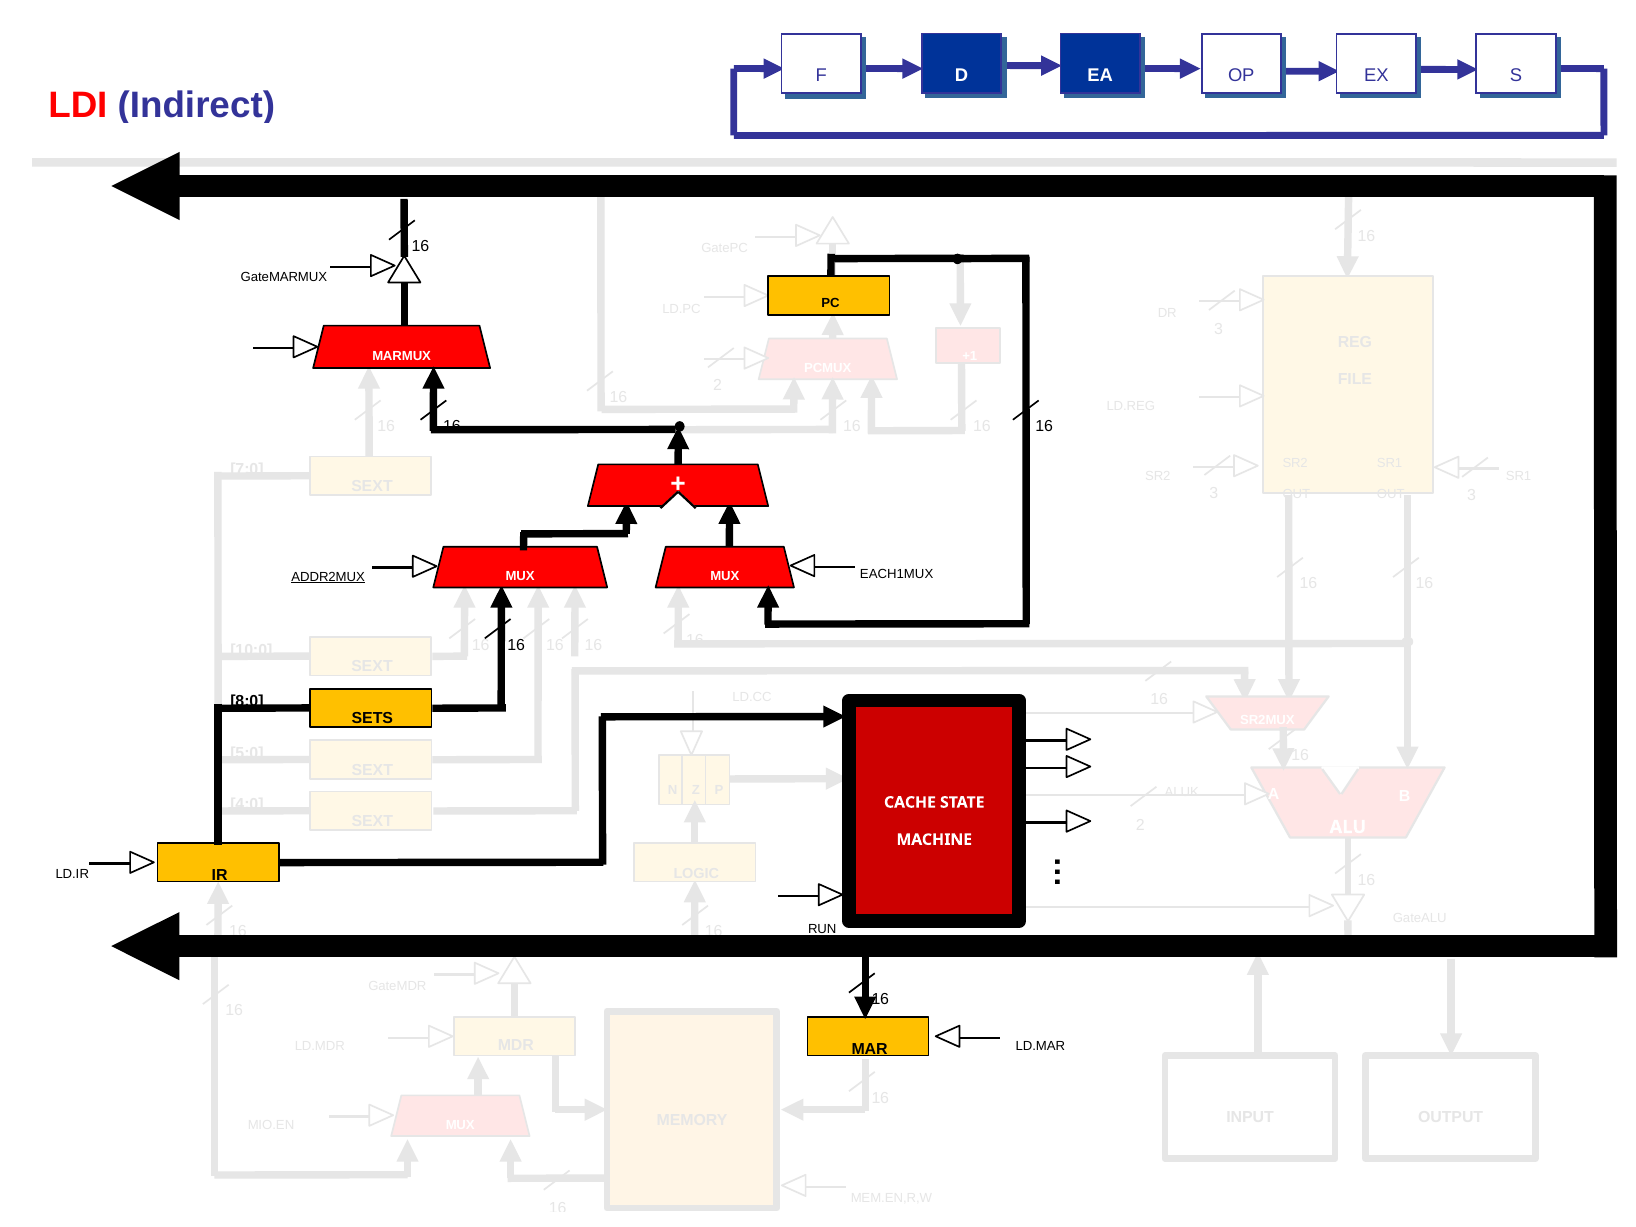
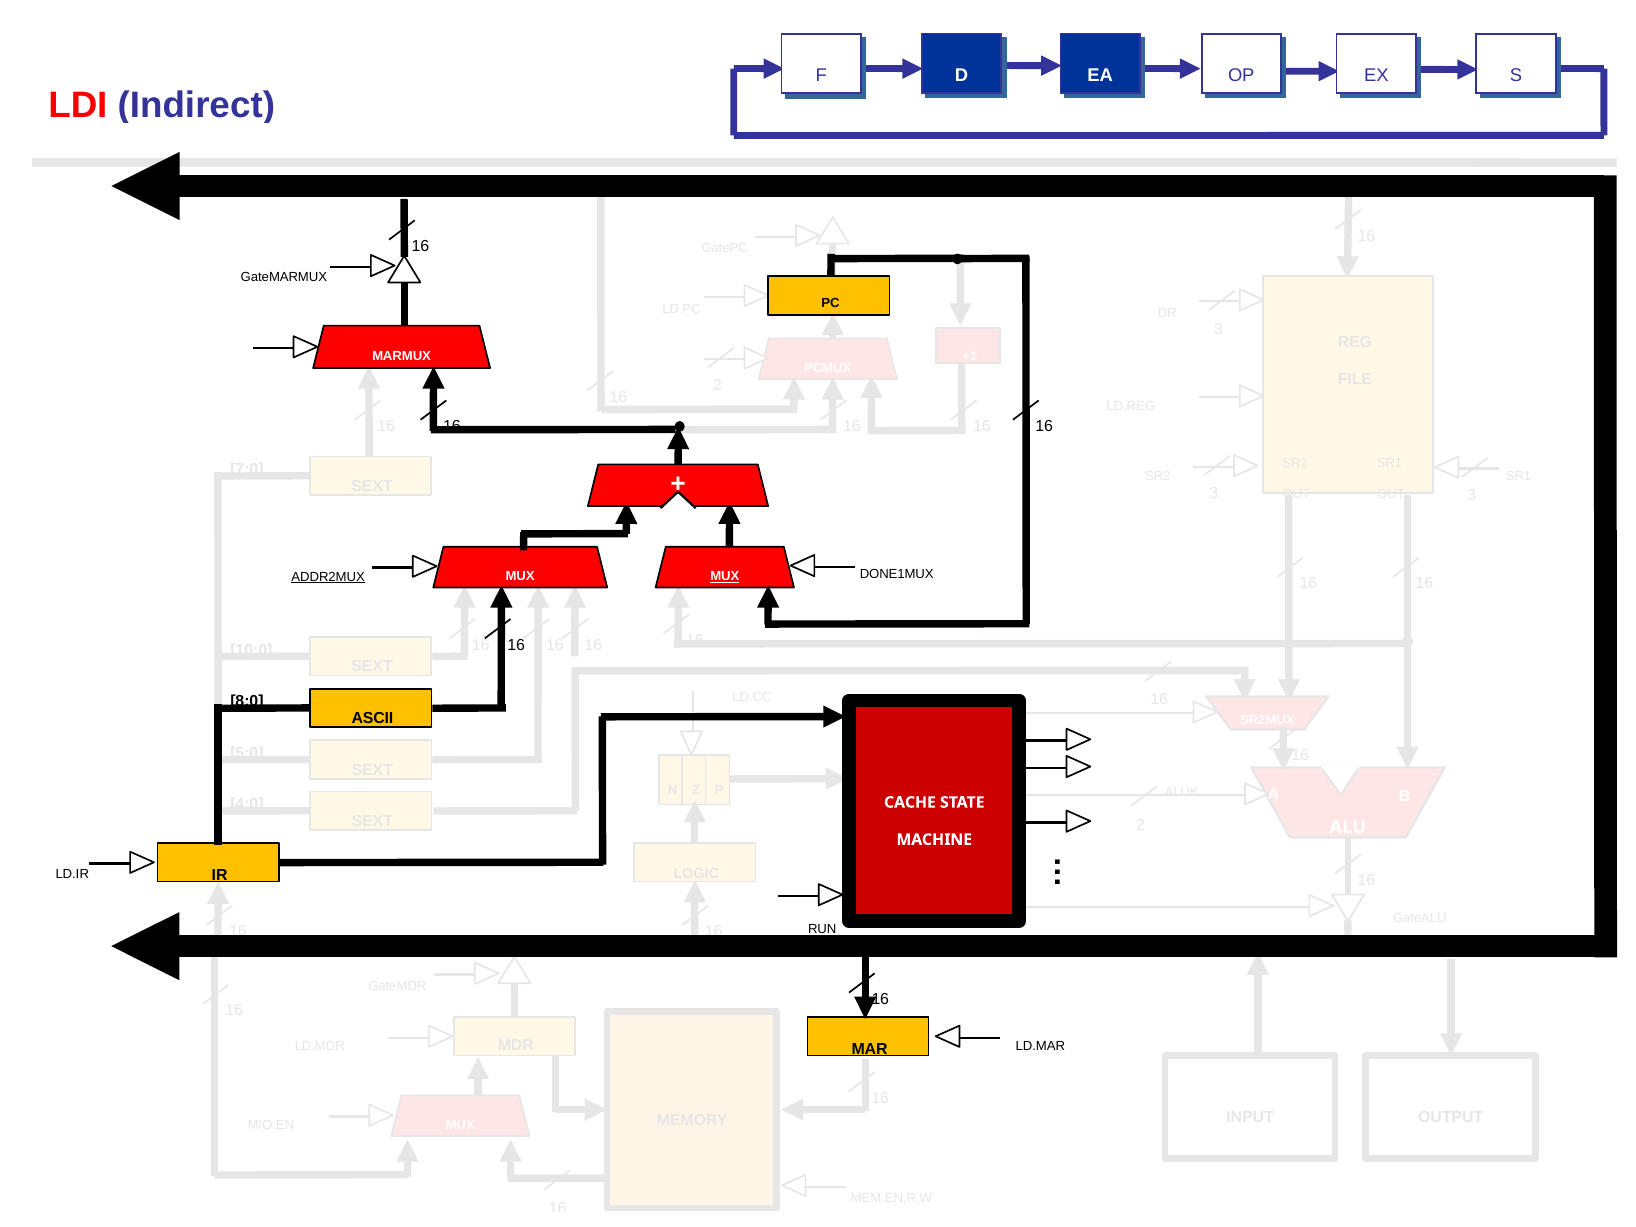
EACH1MUX: EACH1MUX -> DONE1MUX (897, 575)
MUX underline: none -> present (725, 577)
SETS: SETS -> ASCII (372, 718)
